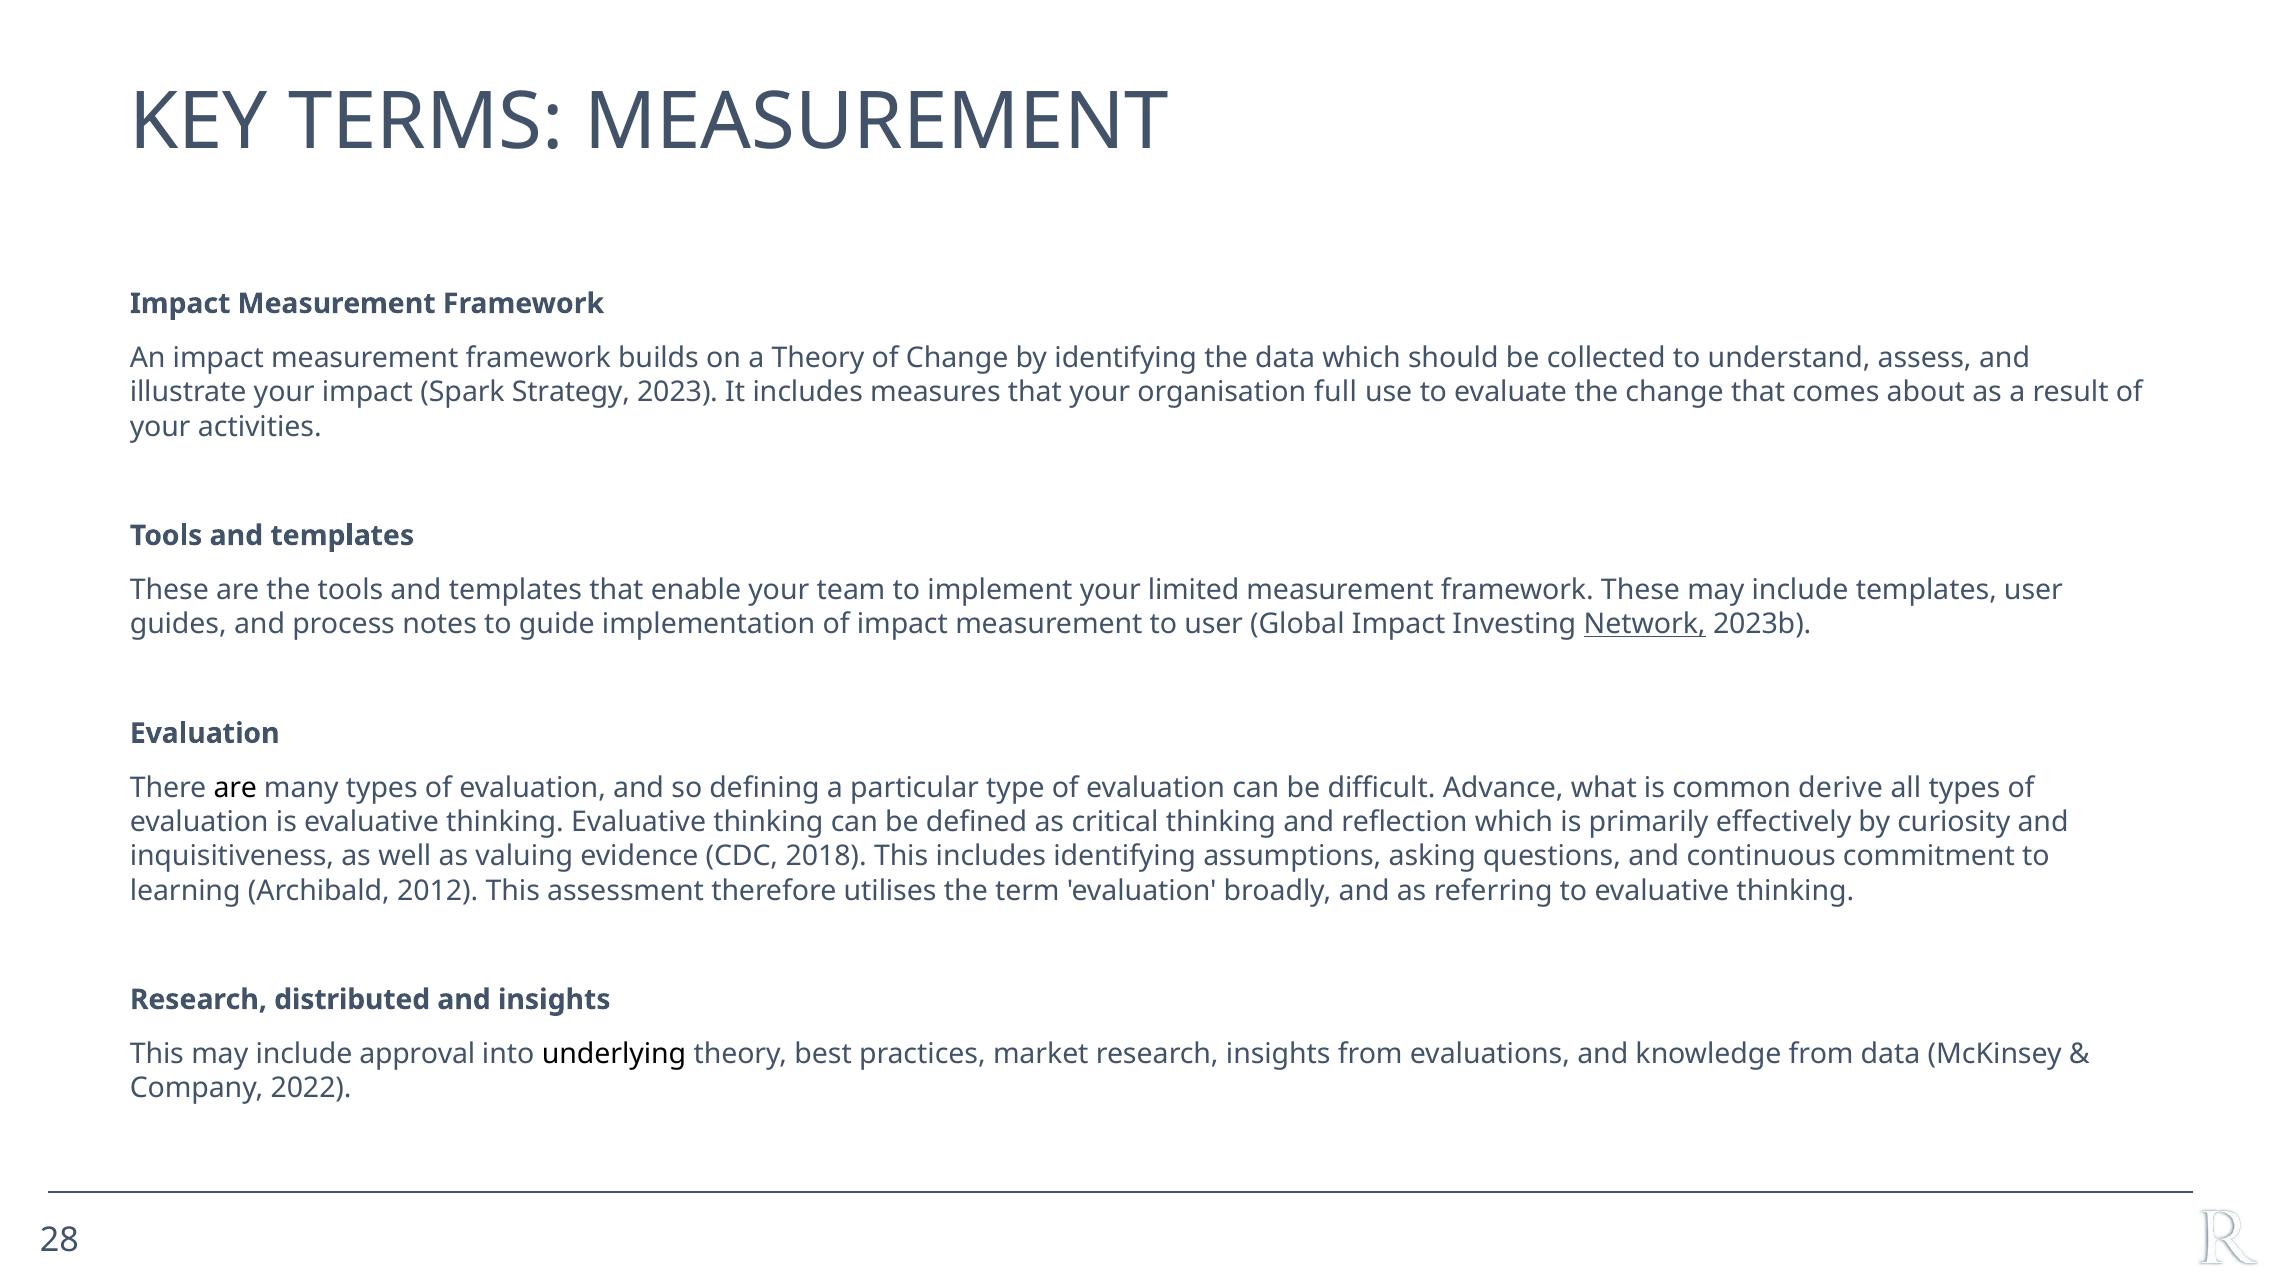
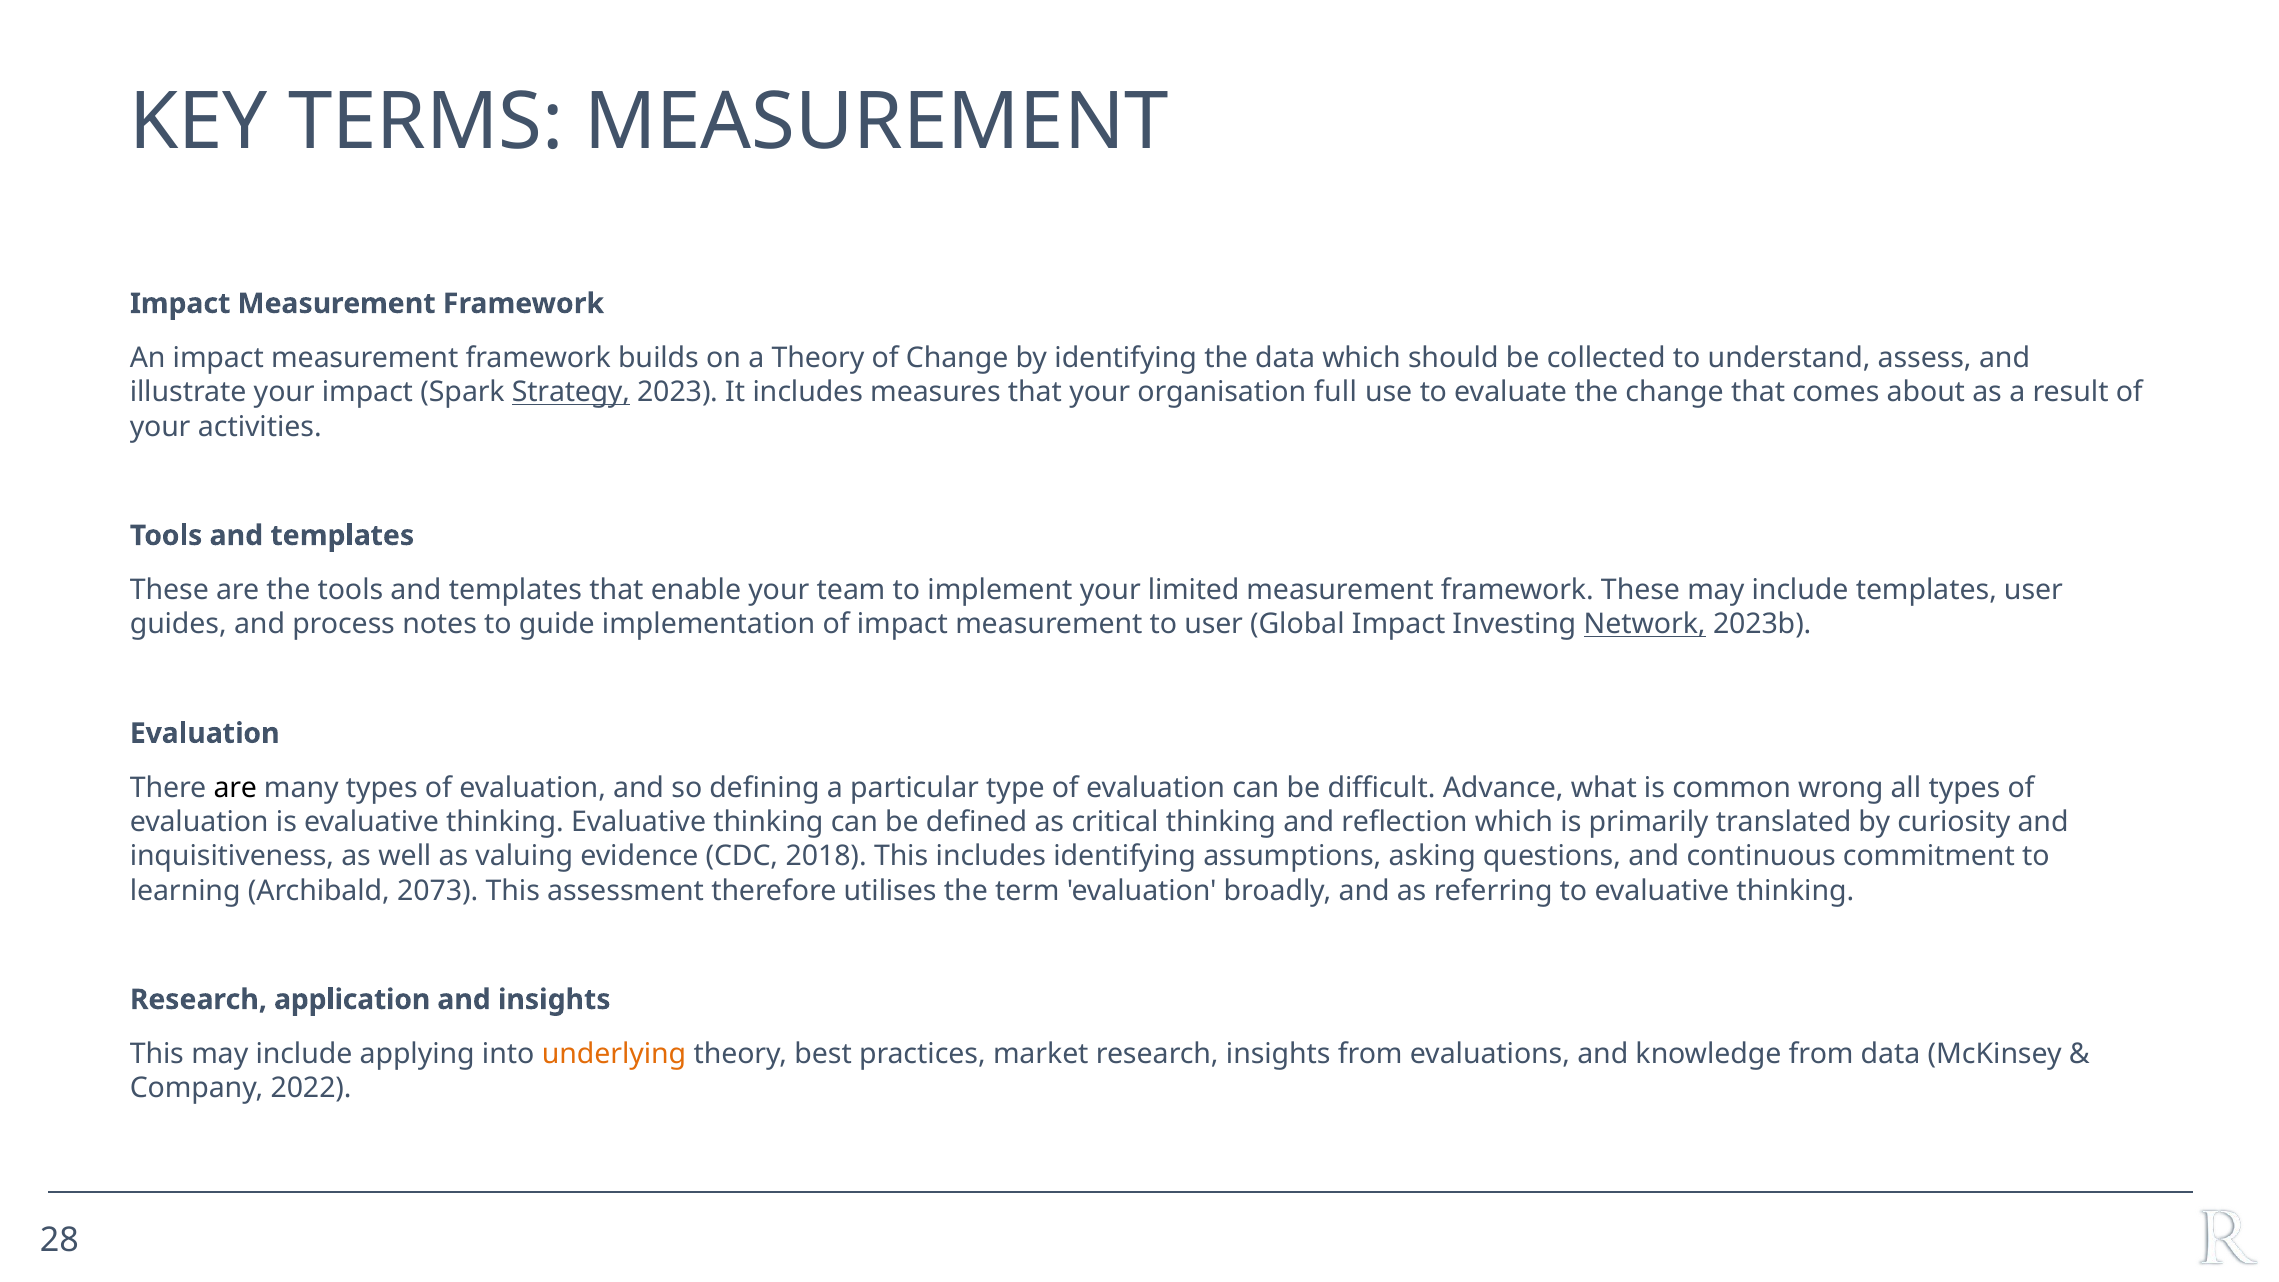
Strategy underline: none -> present (571, 392)
derive: derive -> wrong (1841, 788)
effectively: effectively -> translated (1784, 822)
2012: 2012 -> 2073 (438, 891)
distributed: distributed -> application (352, 1000)
approval: approval -> applying (417, 1054)
underlying colour: black -> orange (614, 1054)
